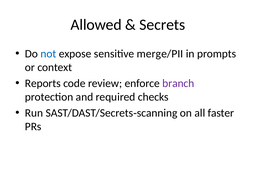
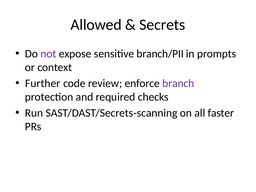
not colour: blue -> purple (48, 54)
merge/PII: merge/PII -> branch/PII (160, 54)
Reports: Reports -> Further (43, 83)
